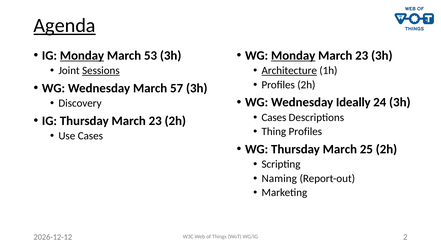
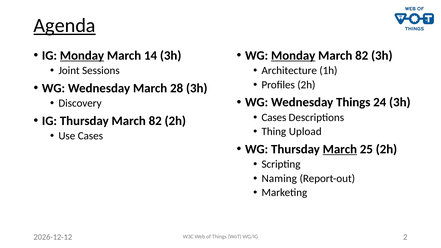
53: 53 -> 14 (151, 55)
23: 23 -> 82 (362, 55)
Architecture underline: present -> none (289, 71)
Sessions underline: present -> none (101, 71)
57: 57 -> 28 (177, 88)
Wednesday Ideally: Ideally -> Things (353, 102)
Thursday March 23: 23 -> 82 (155, 121)
Thing Profiles: Profiles -> Upload (305, 132)
March underline: none -> present (340, 149)
